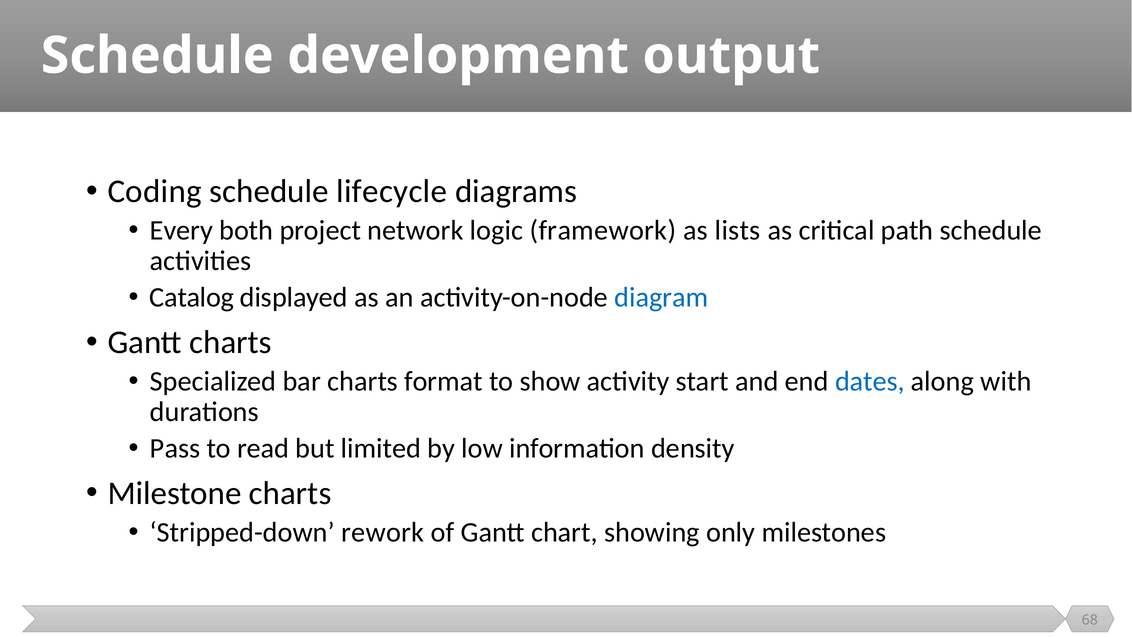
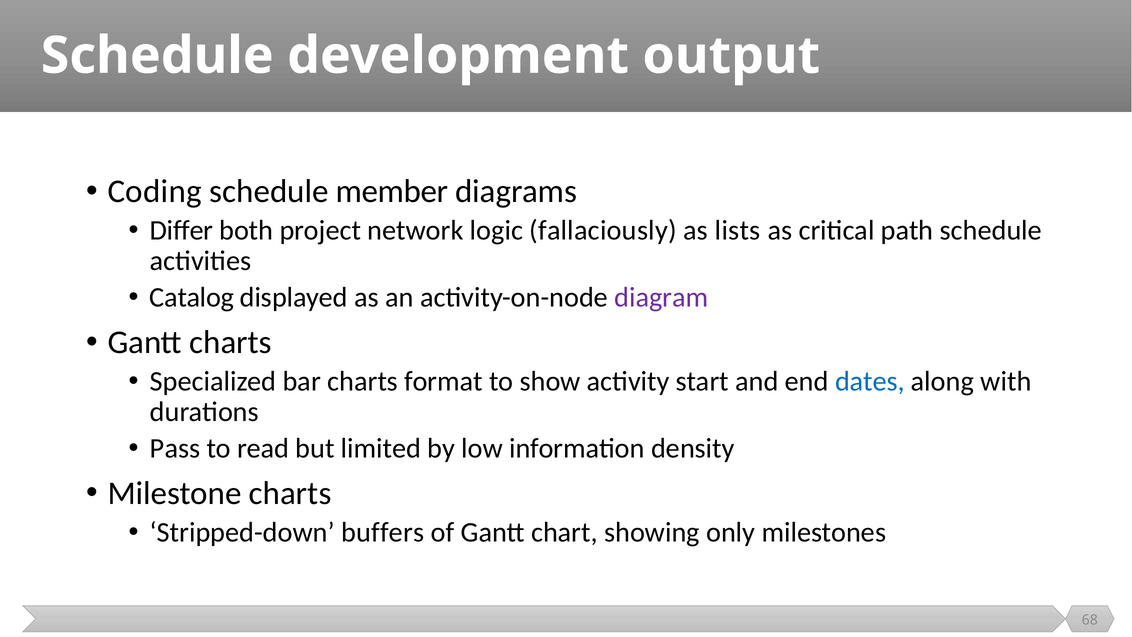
lifecycle: lifecycle -> member (392, 191)
Every: Every -> Differ (182, 230)
framework: framework -> fallaciously (603, 230)
diagram colour: blue -> purple (661, 297)
rework: rework -> buffers (383, 532)
